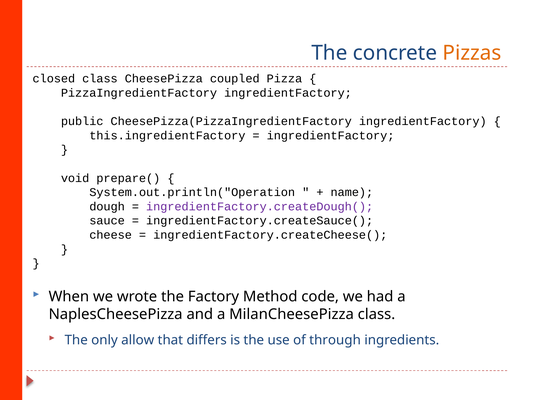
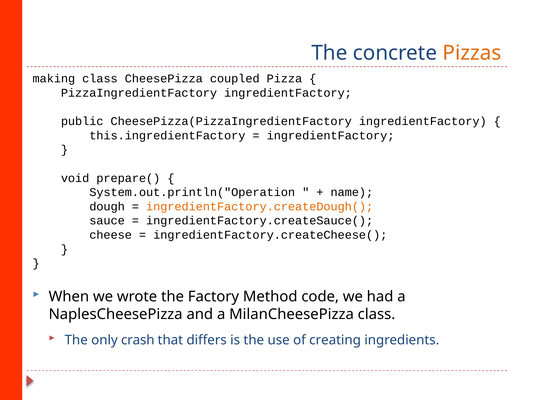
closed: closed -> making (54, 79)
ingredientFactory.createDough( colour: purple -> orange (260, 207)
allow: allow -> crash (138, 340)
through: through -> creating (335, 340)
